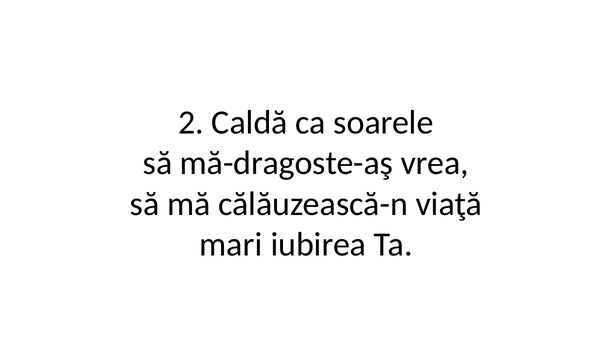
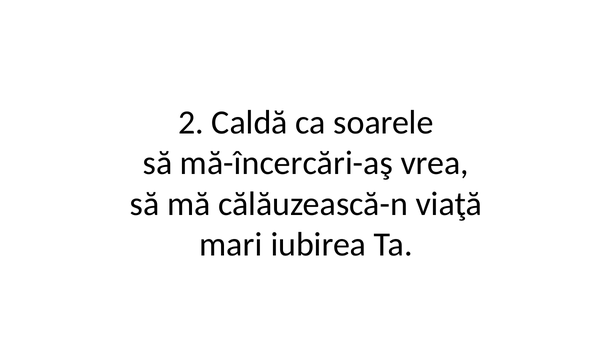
mă-dragoste-aş: mă-dragoste-aş -> mă-încercări-aş (286, 163)
